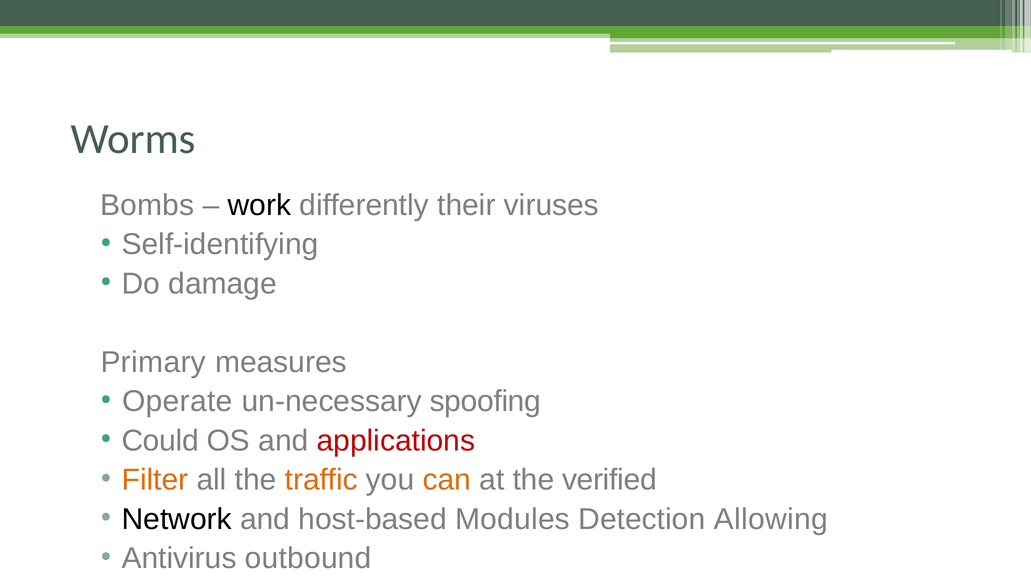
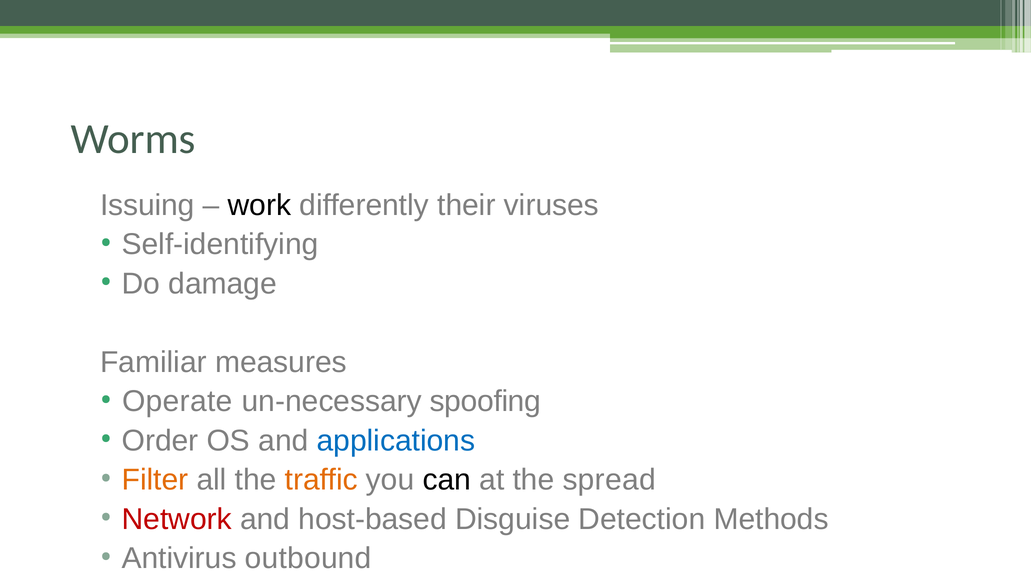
Bombs: Bombs -> Issuing (147, 205)
Primary: Primary -> Familiar (153, 362)
Could: Could -> Order (160, 441)
applications colour: red -> blue (396, 441)
can colour: orange -> black (447, 480)
verified: verified -> spread (609, 480)
Network colour: black -> red (177, 519)
Modules: Modules -> Disguise (513, 519)
Allowing: Allowing -> Methods (771, 519)
